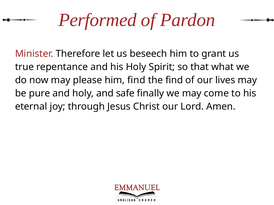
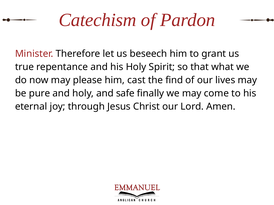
Performed: Performed -> Catechism (97, 20)
him find: find -> cast (136, 80)
